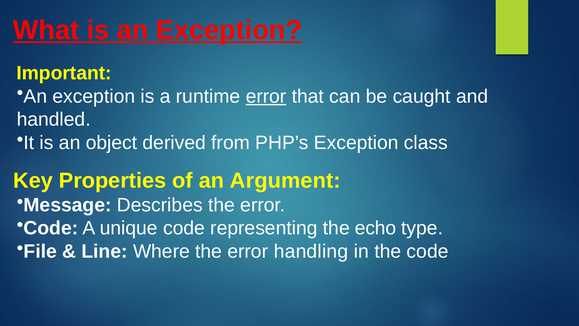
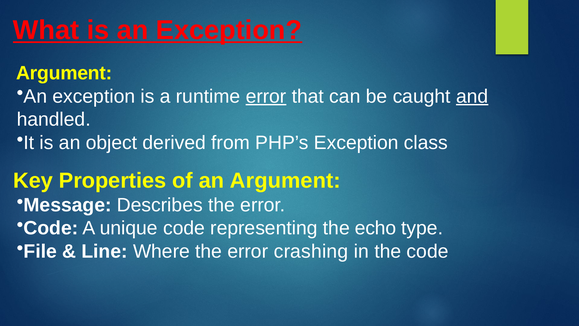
Important: Important -> Argument (64, 73)
and underline: none -> present (472, 96)
handling: handling -> crashing (311, 251)
